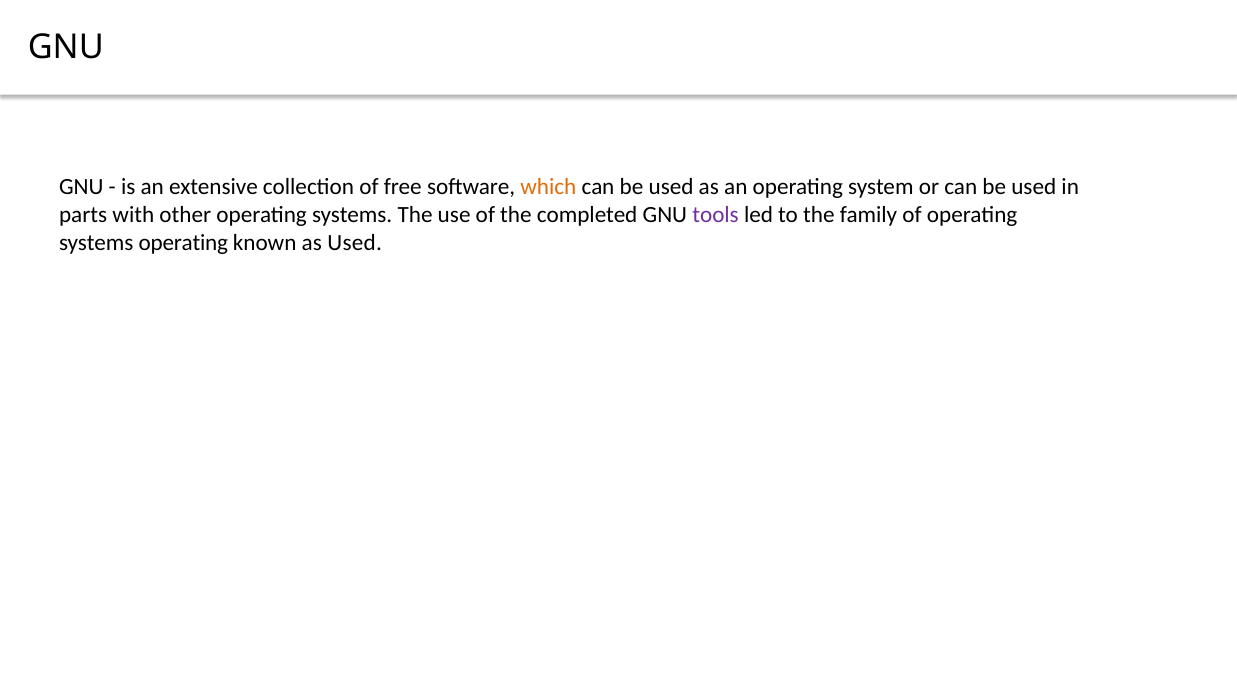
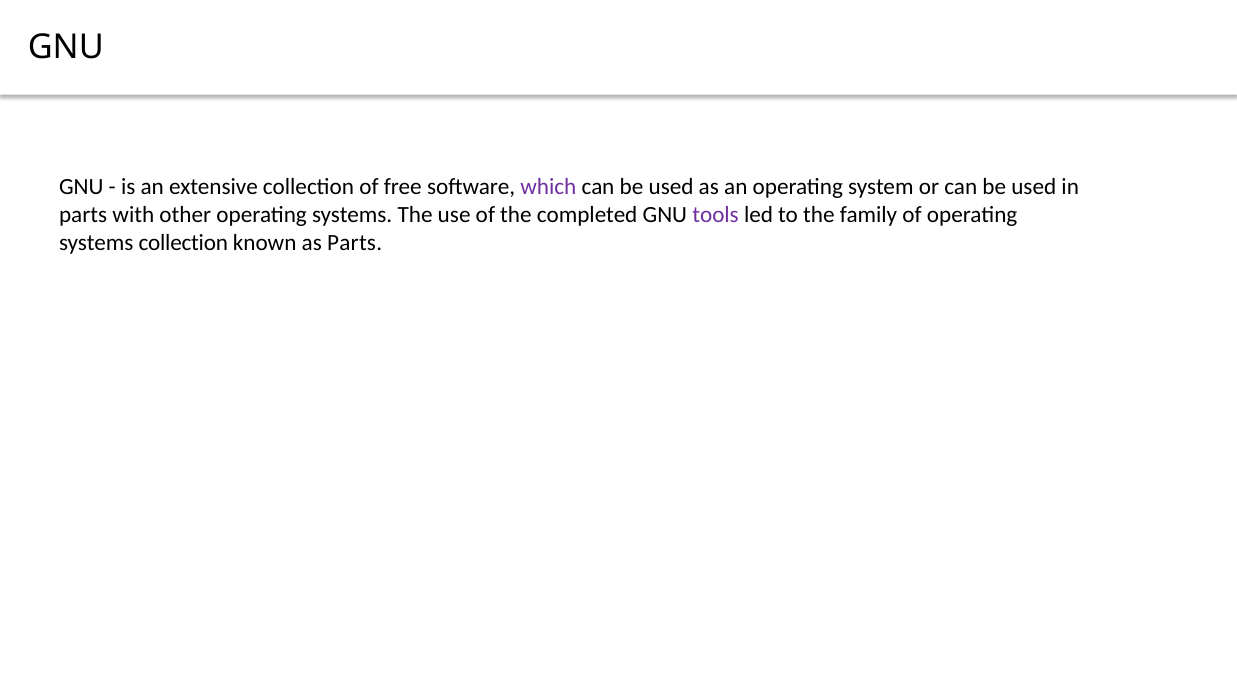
which colour: orange -> purple (548, 187)
systems operating: operating -> collection (183, 243)
as Used: Used -> Parts (355, 243)
